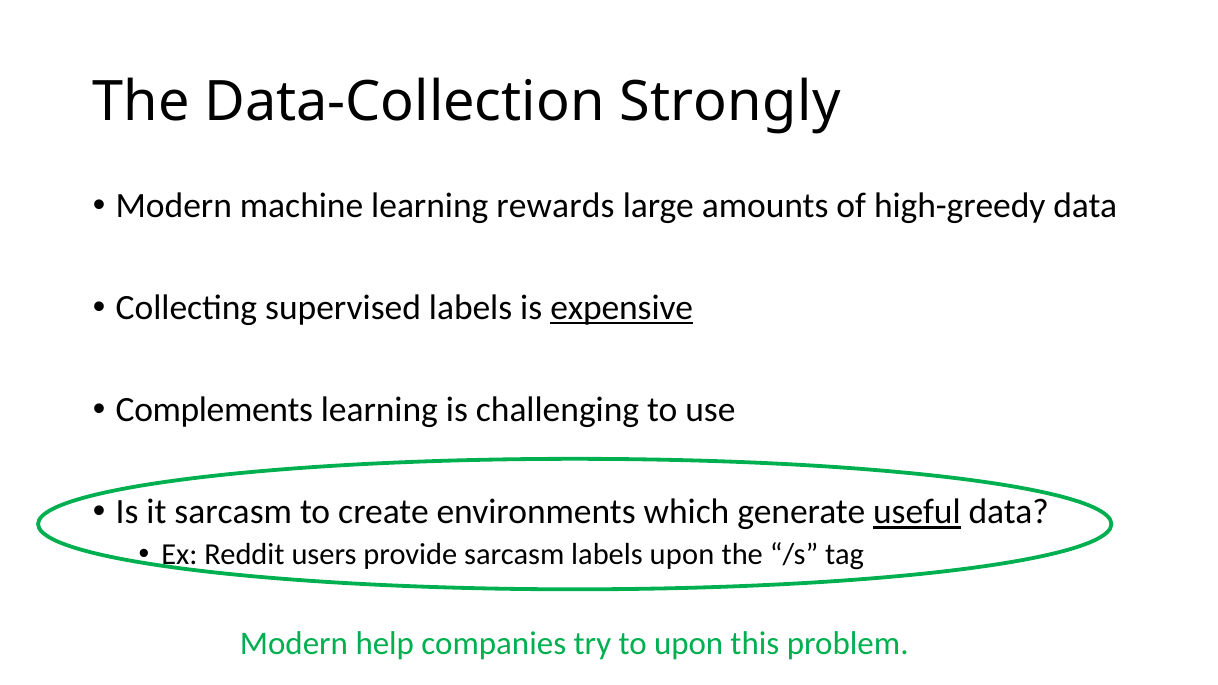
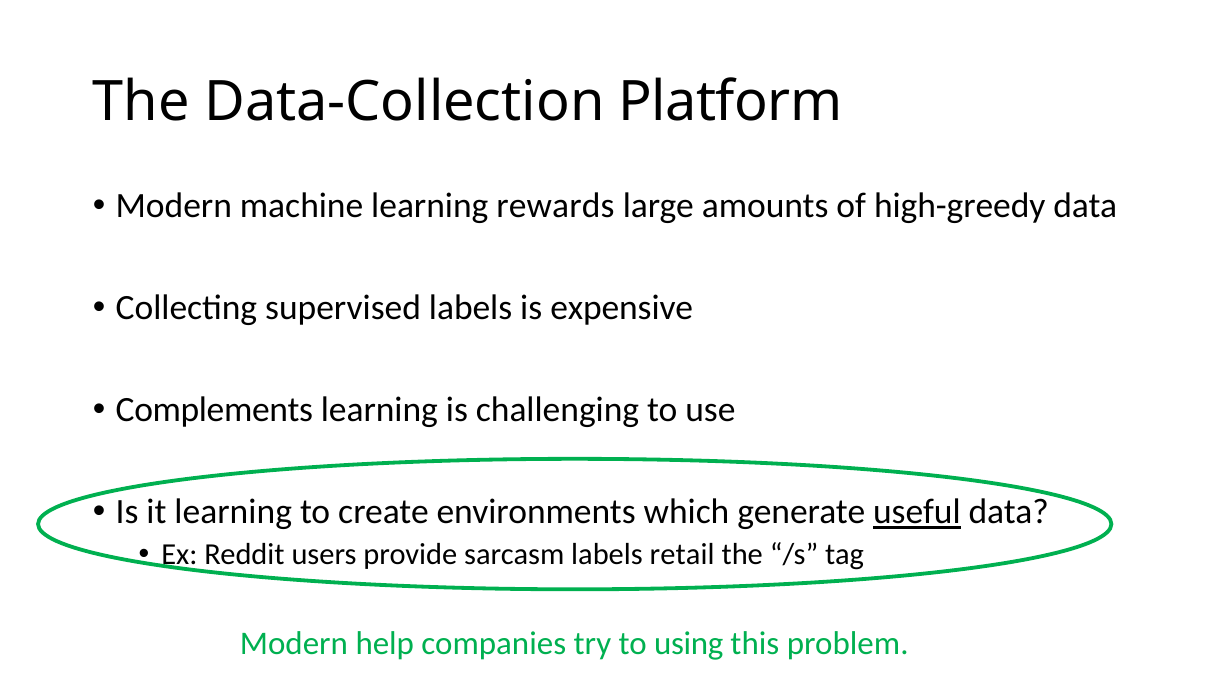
Strongly: Strongly -> Platform (730, 102)
expensive underline: present -> none (622, 308)
it sarcasm: sarcasm -> learning (233, 512)
labels upon: upon -> retail (682, 554)
to upon: upon -> using (689, 644)
